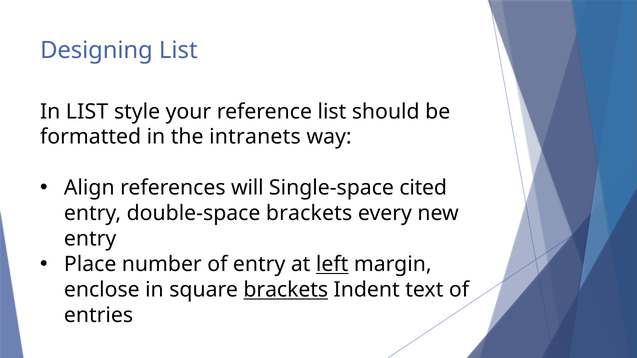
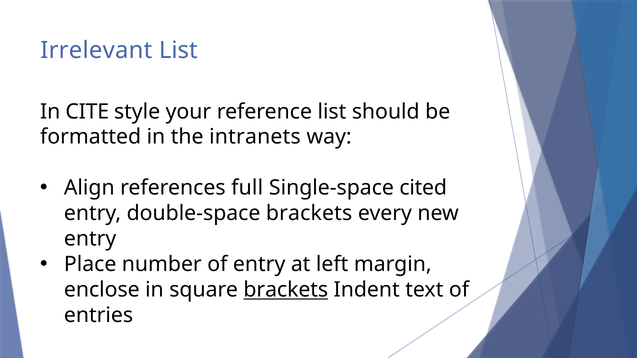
Designing: Designing -> Irrelevant (96, 50)
In LIST: LIST -> CITE (87, 112)
will: will -> full (247, 188)
left underline: present -> none (332, 265)
